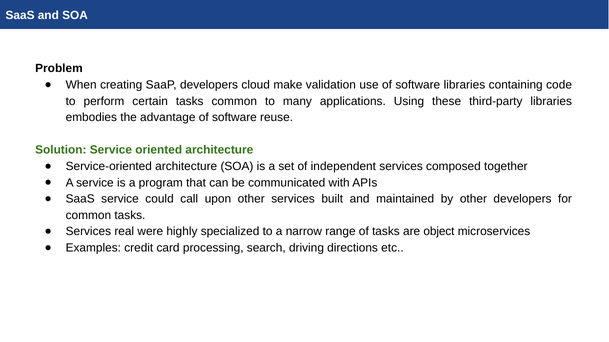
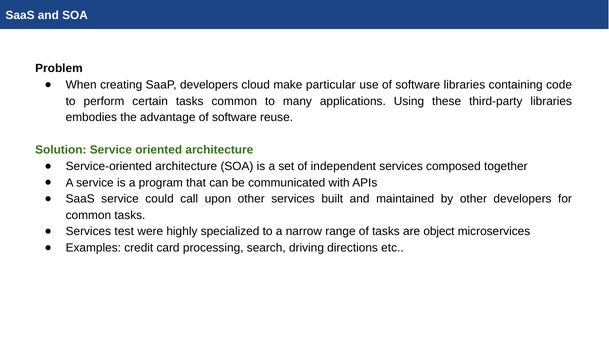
validation: validation -> particular (331, 85)
real: real -> test (124, 232)
